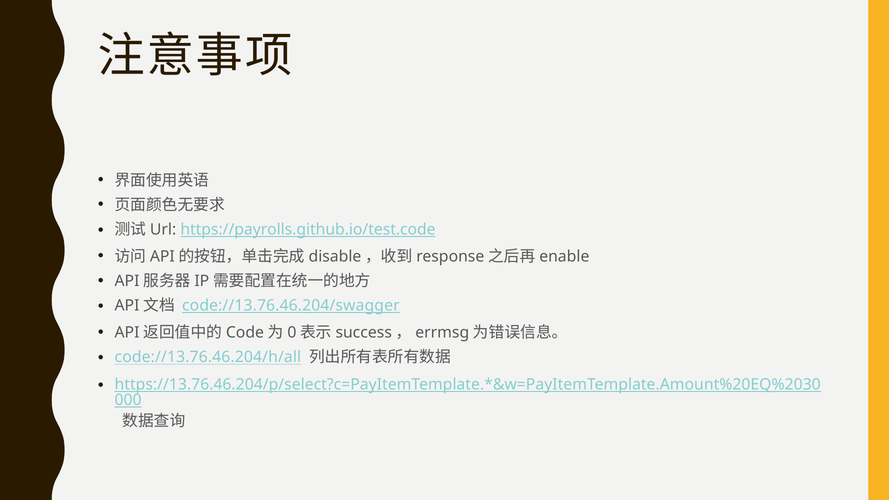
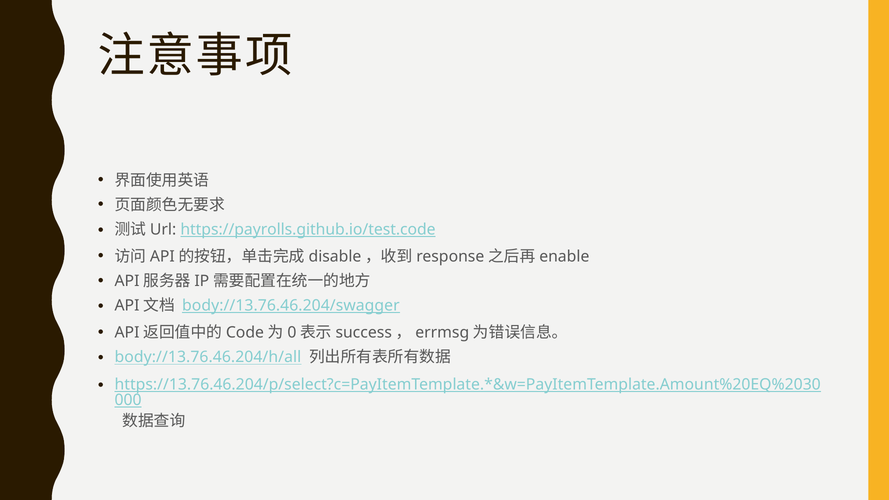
code://13.76.46.204/swagger: code://13.76.46.204/swagger -> body://13.76.46.204/swagger (291, 306)
code://13.76.46.204/h/all: code://13.76.46.204/h/all -> body://13.76.46.204/h/all (208, 357)
